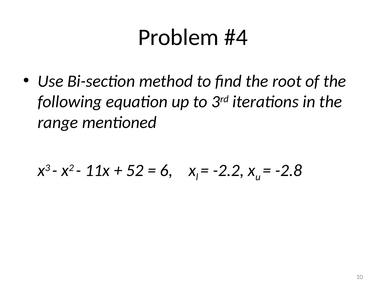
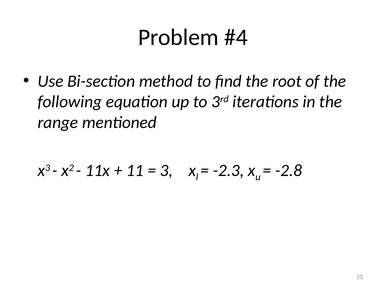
52: 52 -> 11 (135, 170)
6: 6 -> 3 (166, 170)
-2.2: -2.2 -> -2.3 (228, 170)
